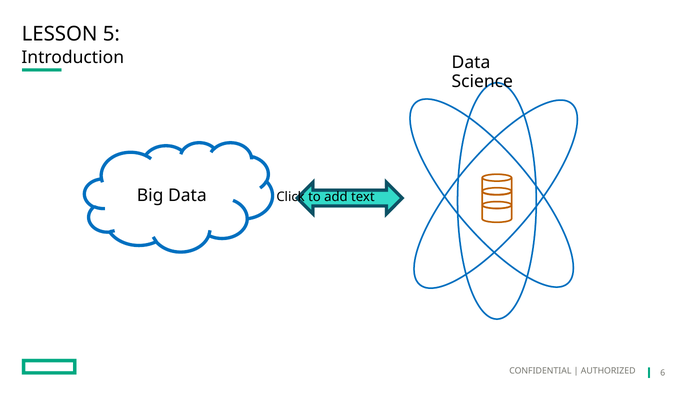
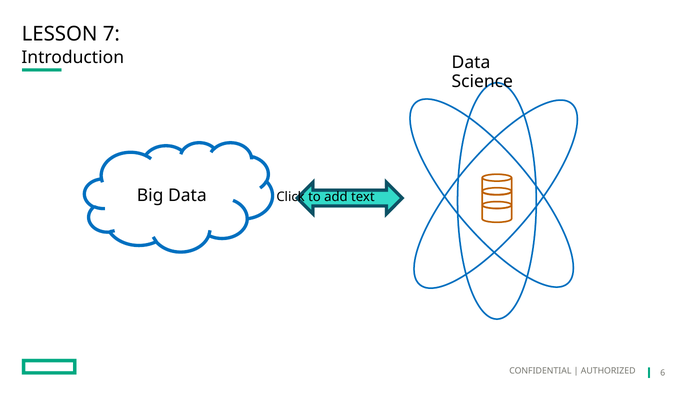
5: 5 -> 7 (111, 34)
